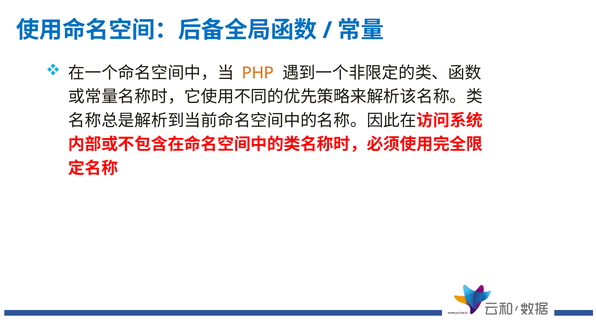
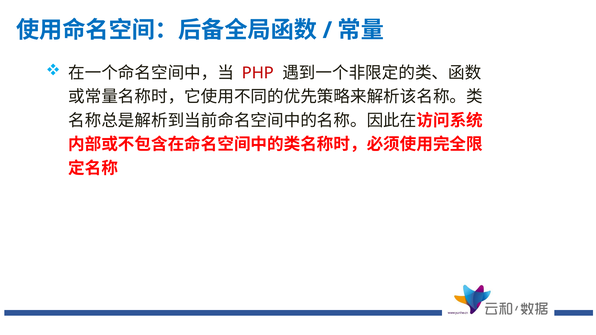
PHP colour: orange -> red (258, 73)
